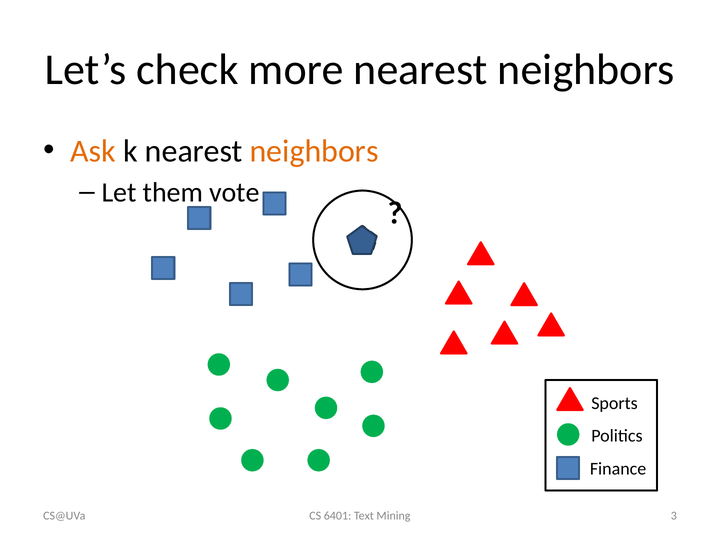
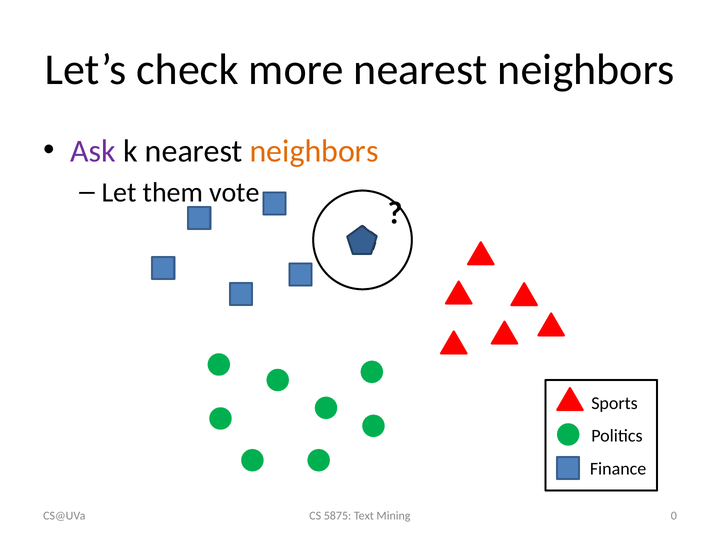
Ask colour: orange -> purple (93, 151)
6401: 6401 -> 5875 (338, 516)
3: 3 -> 0 (674, 516)
